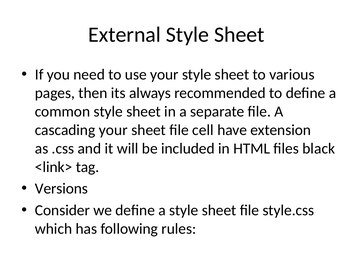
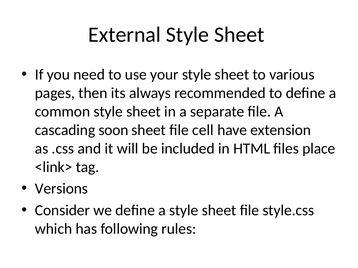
cascading your: your -> soon (113, 130)
black: black -> place (319, 149)
